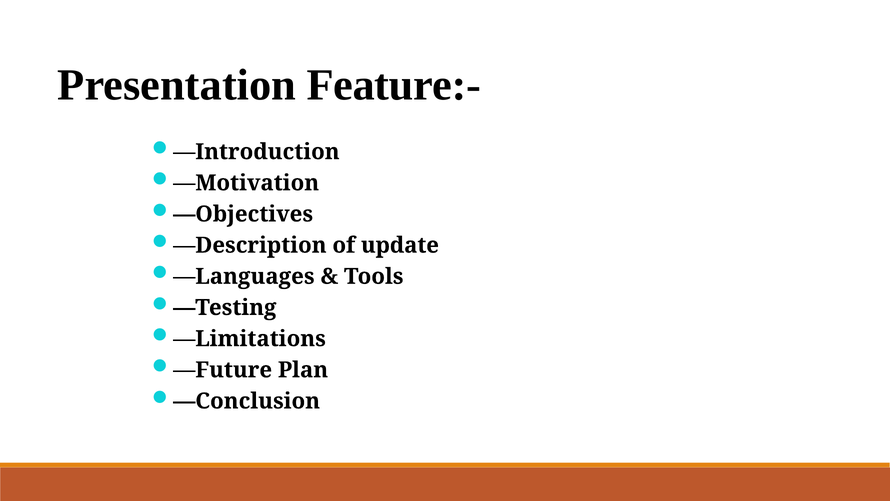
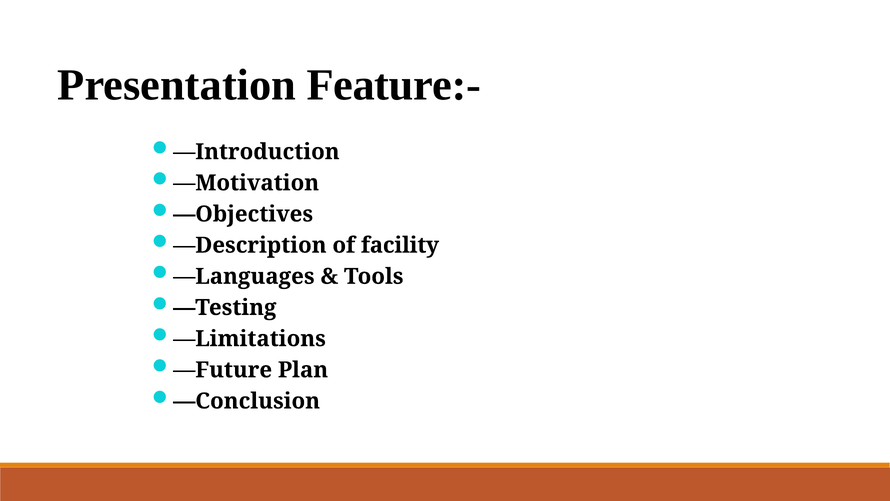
update: update -> facility (400, 245)
